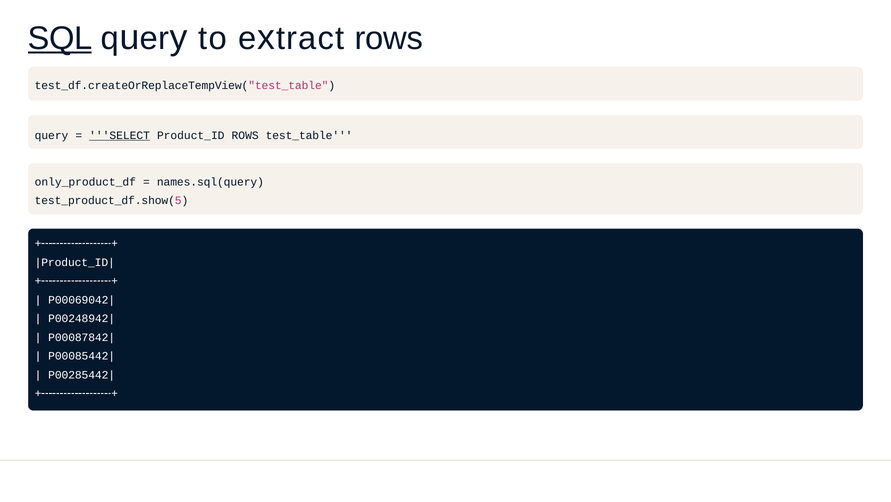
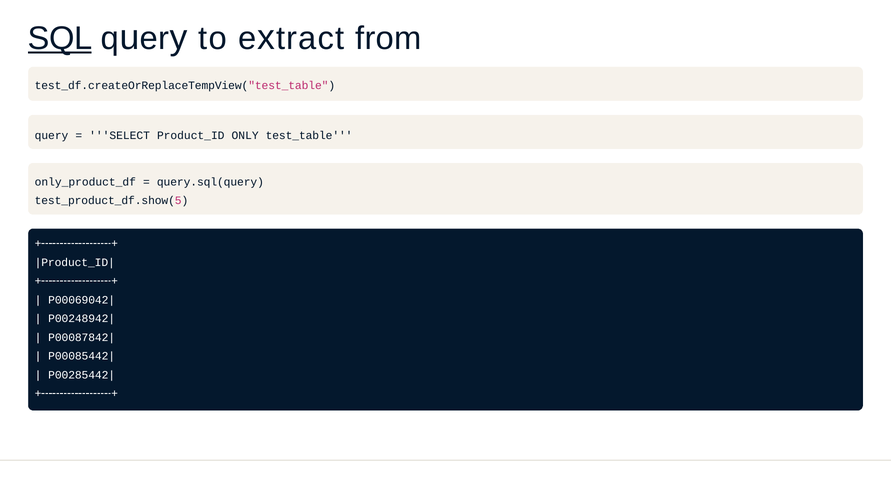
rows: rows -> from (388, 38)
SELECT underline: present -> none (120, 135)
Product_ID ROWS: ROWS -> ONLY (245, 135)
names.sql(query: names.sql(query -> query.sql(query (210, 182)
